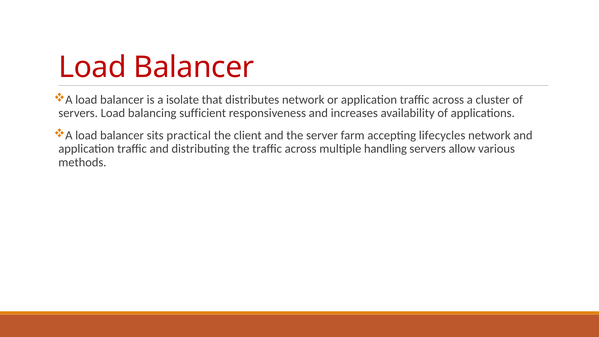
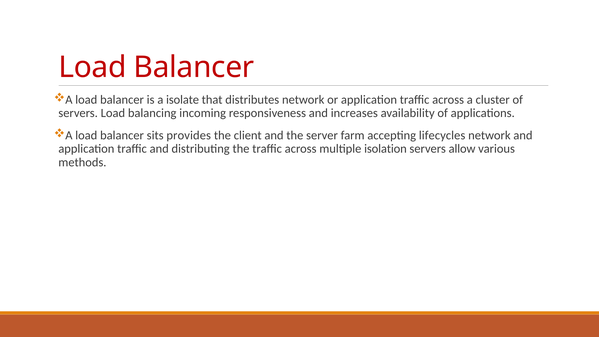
sufficient: sufficient -> incoming (203, 113)
practical: practical -> provides (189, 135)
handling: handling -> isolation (385, 149)
